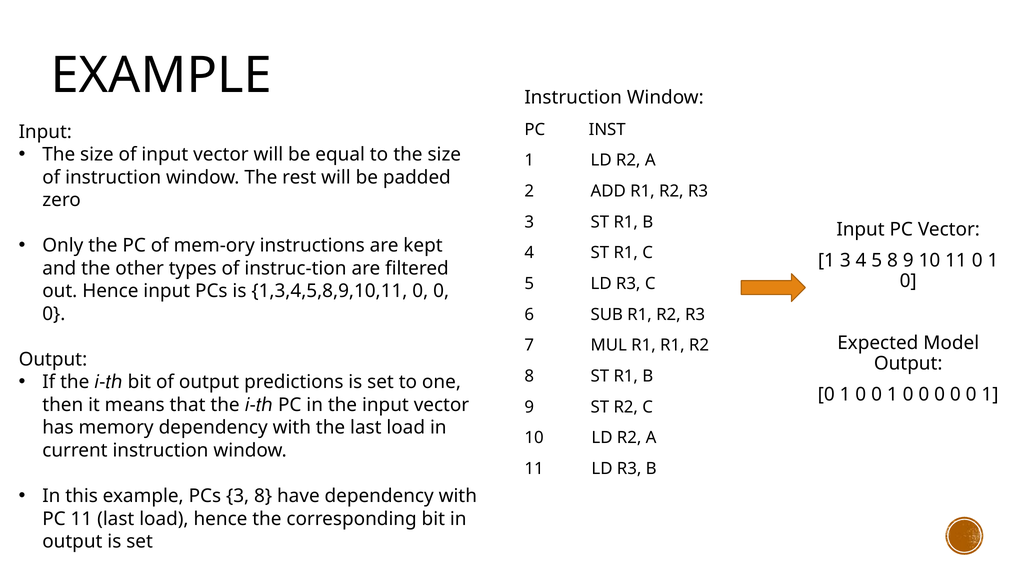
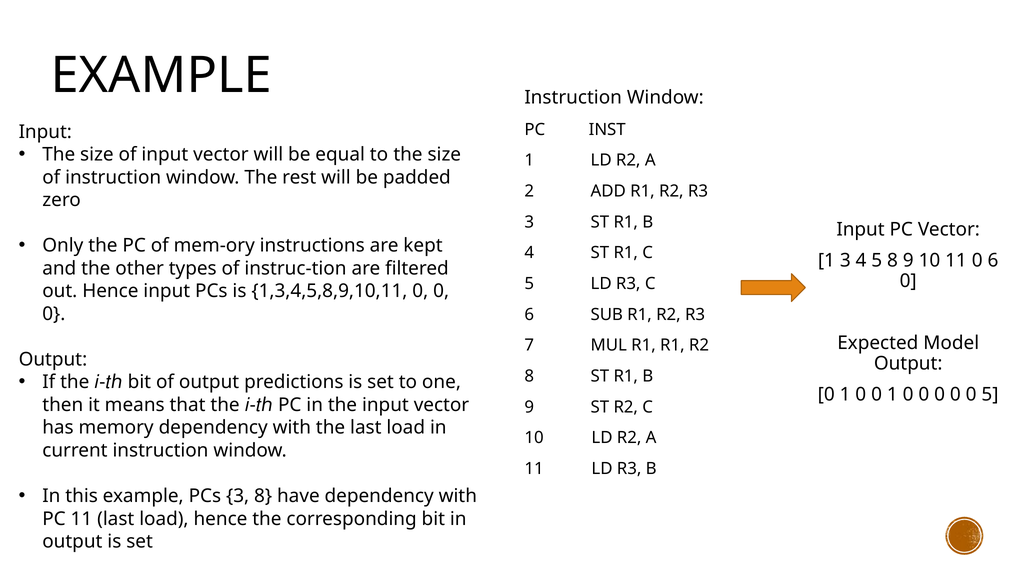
11 0 1: 1 -> 6 (993, 260)
0 0 0 1: 1 -> 5 (990, 394)
